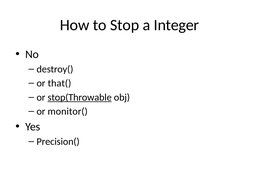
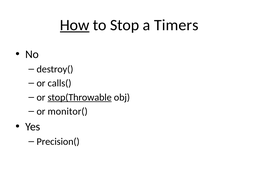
How underline: none -> present (75, 25)
Integer: Integer -> Timers (176, 25)
that(: that( -> calls( (60, 83)
